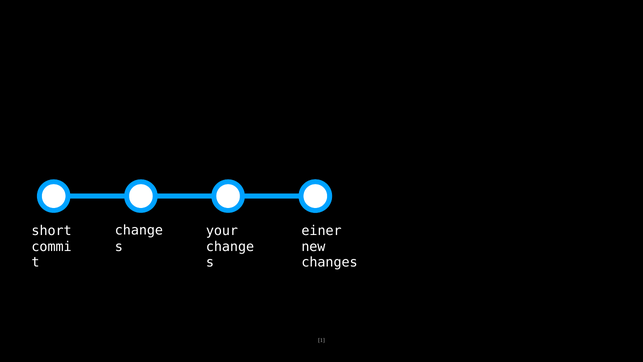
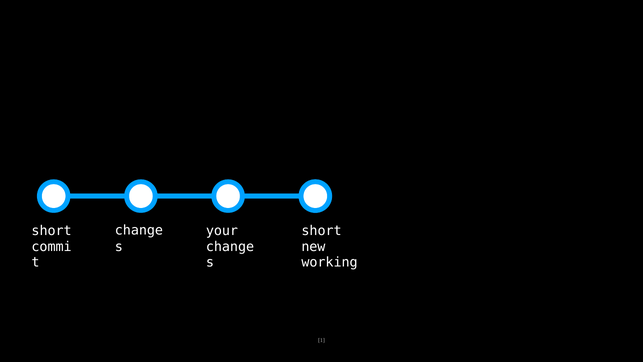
einer: einer -> short (322, 231)
changes: changes -> working (330, 262)
